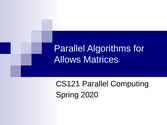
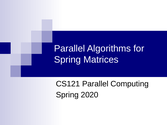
Allows: Allows -> Spring (68, 60)
